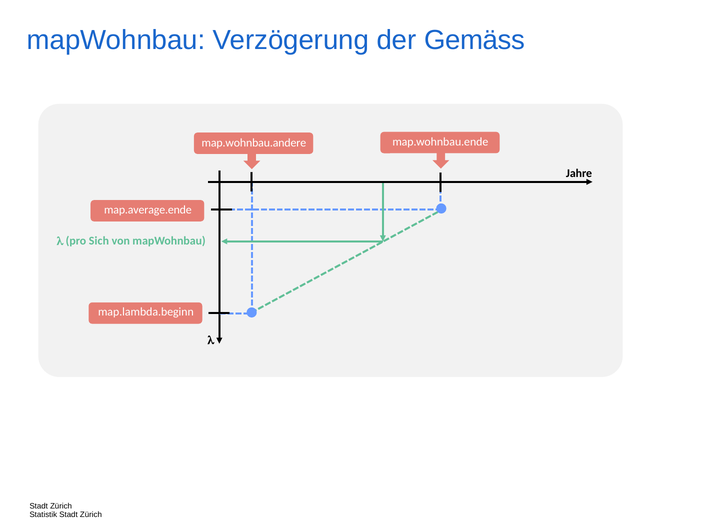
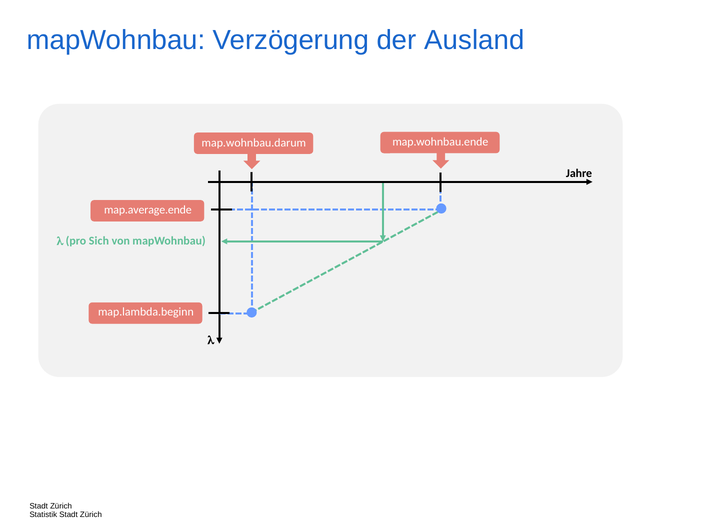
Gemäss: Gemäss -> Ausland (474, 40)
map.wohnbau.andere: map.wohnbau.andere -> map.wohnbau.darum (254, 143)
